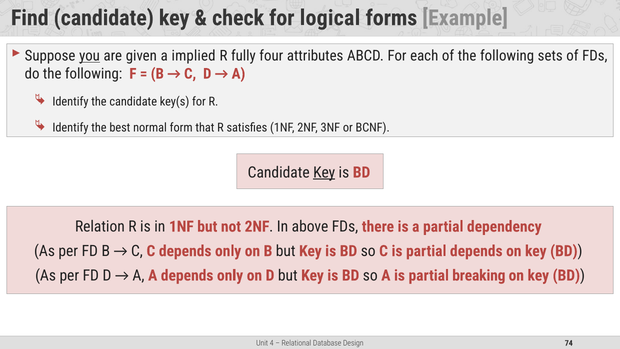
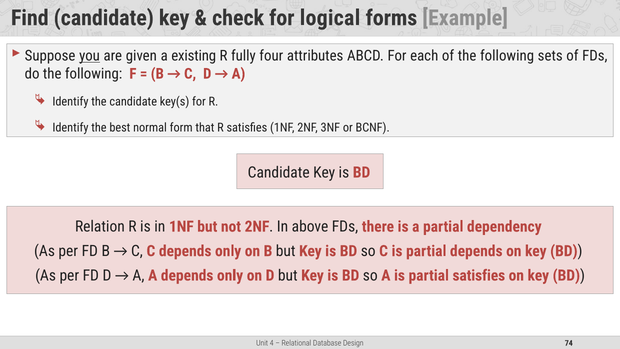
implied: implied -> existing (194, 56)
Key underline: present -> none (324, 172)
partial breaking: breaking -> satisfies (479, 275)
